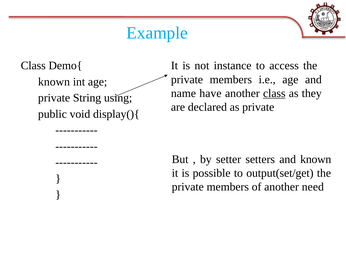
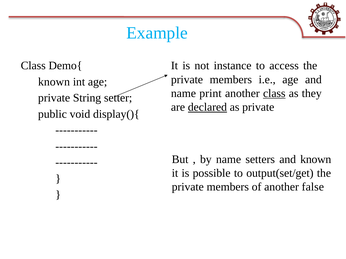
have: have -> print (210, 93)
using: using -> setter (118, 98)
declared underline: none -> present (207, 107)
by setter: setter -> name (229, 160)
need: need -> false (313, 187)
